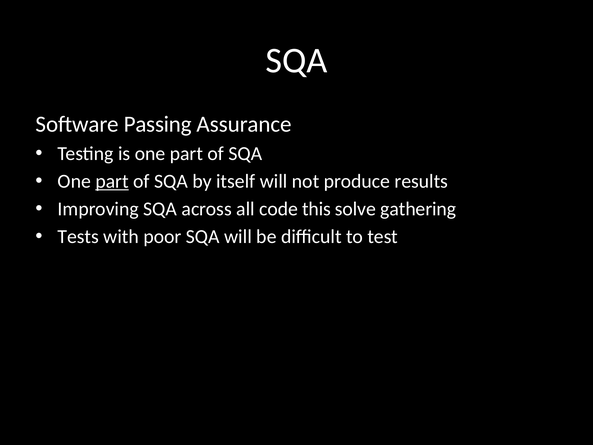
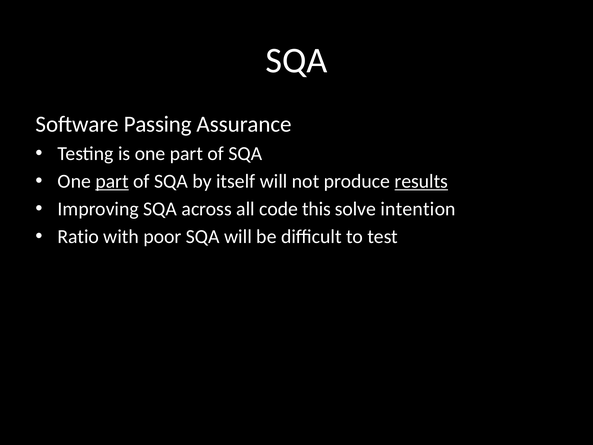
results underline: none -> present (421, 181)
gathering: gathering -> intention (418, 209)
Tests: Tests -> Ratio (78, 237)
